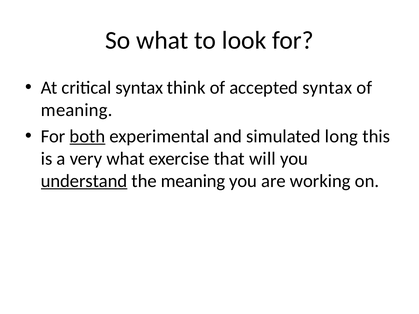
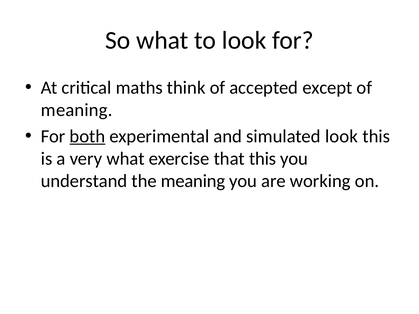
critical syntax: syntax -> maths (139, 88)
accepted syntax: syntax -> except (327, 88)
simulated long: long -> look (341, 136)
that will: will -> this (263, 159)
understand underline: present -> none (84, 181)
